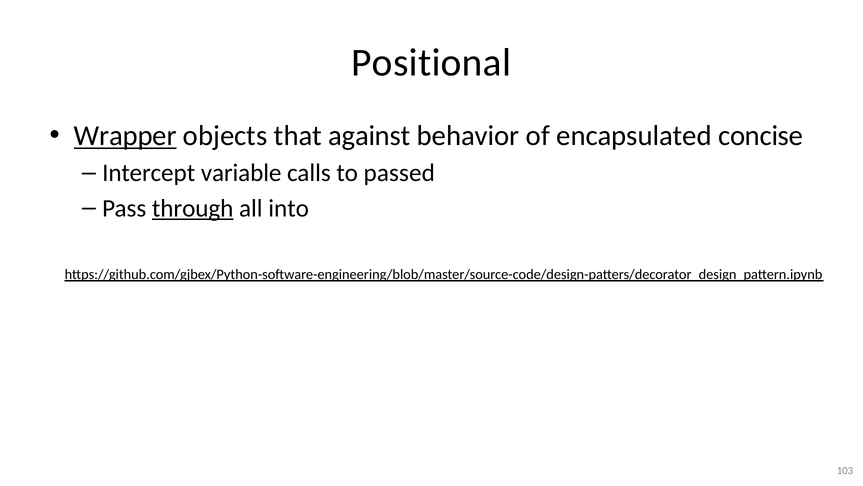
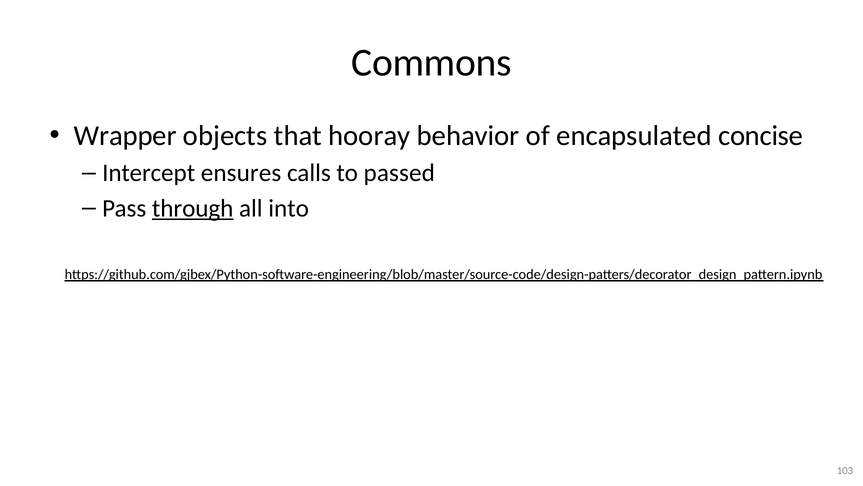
Positional: Positional -> Commons (432, 63)
Wrapper underline: present -> none (125, 136)
against: against -> hooray (369, 136)
variable: variable -> ensures (241, 173)
